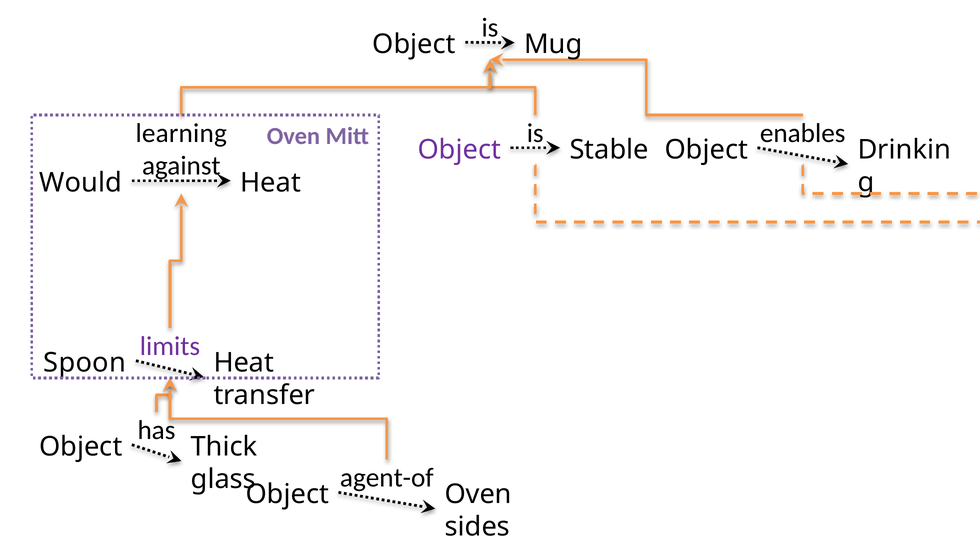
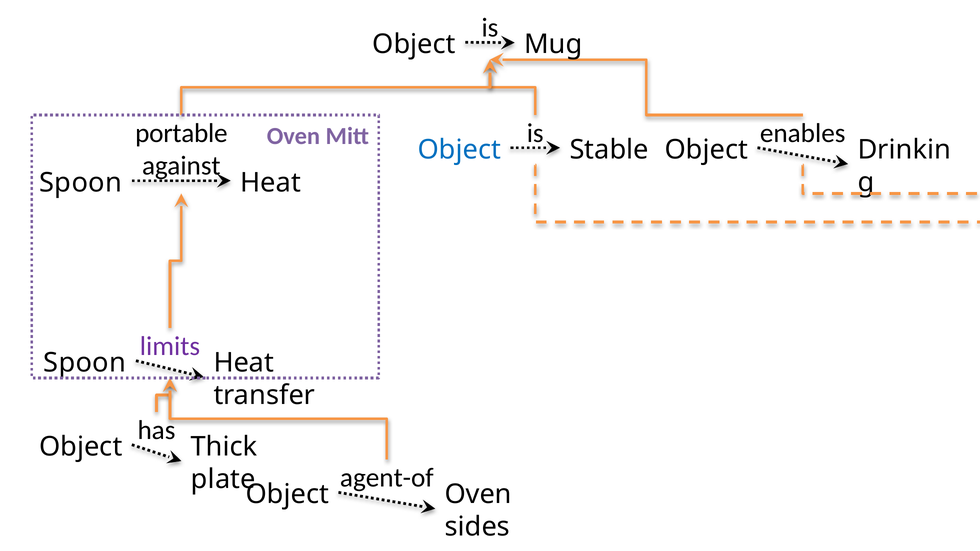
learning: learning -> portable (181, 133)
Object colour: purple -> blue (459, 150)
Would: Would -> Spoon (81, 183)
glass: glass -> plate (223, 480)
